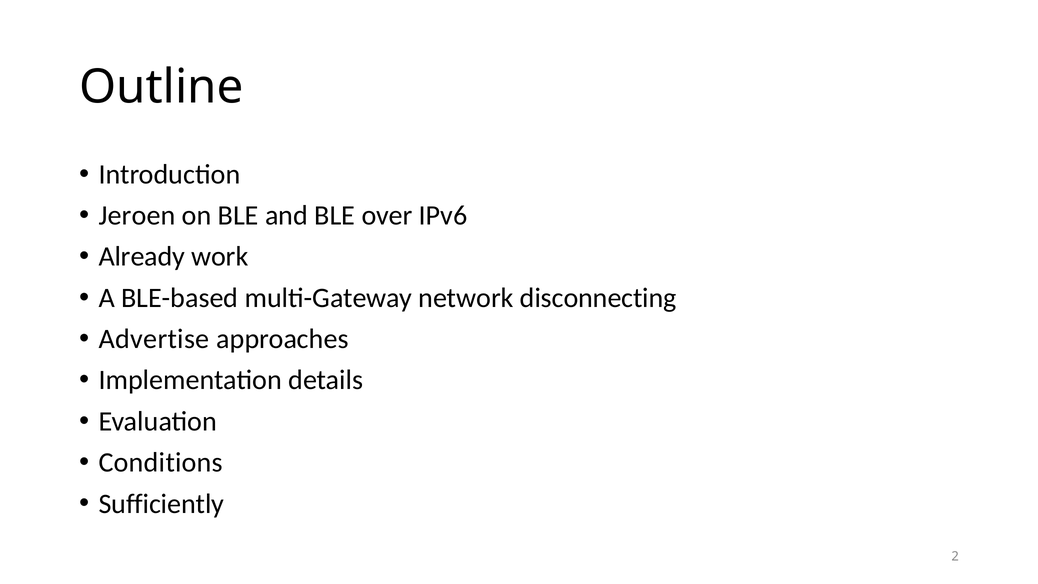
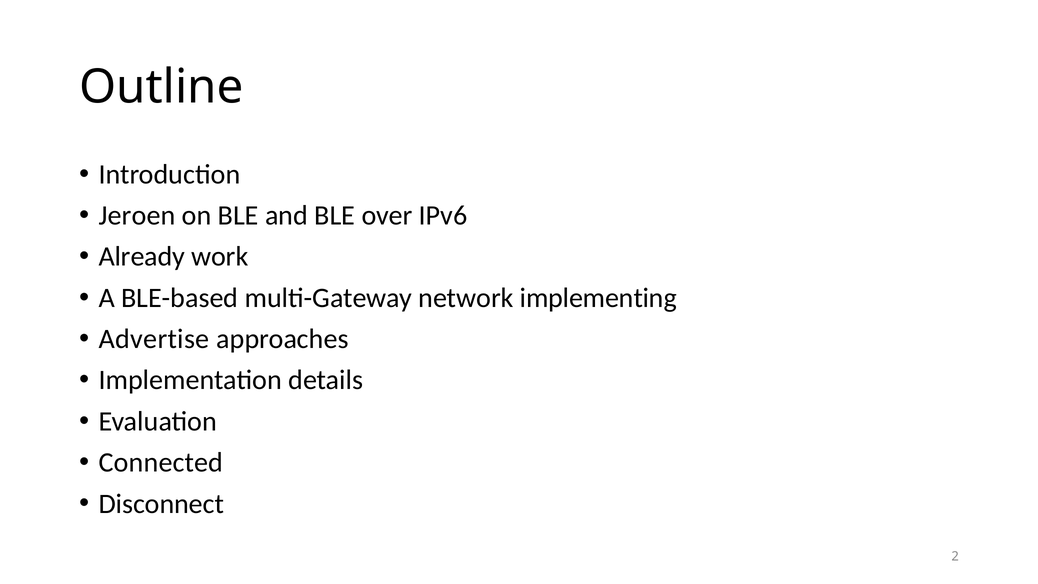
disconnecting: disconnecting -> implementing (598, 298)
Conditions: Conditions -> Connected (161, 462)
Sufficiently: Sufficiently -> Disconnect (161, 504)
